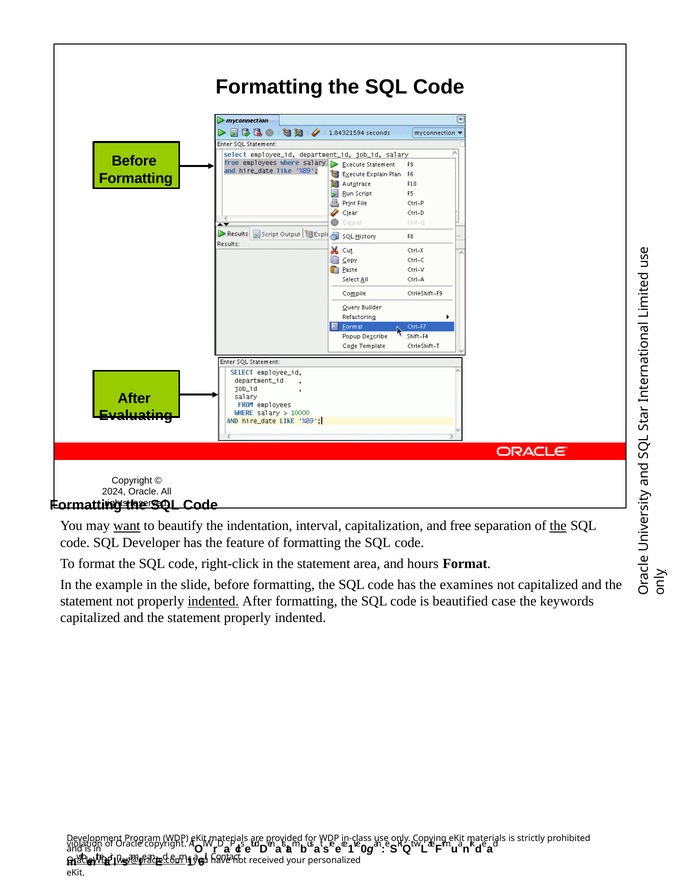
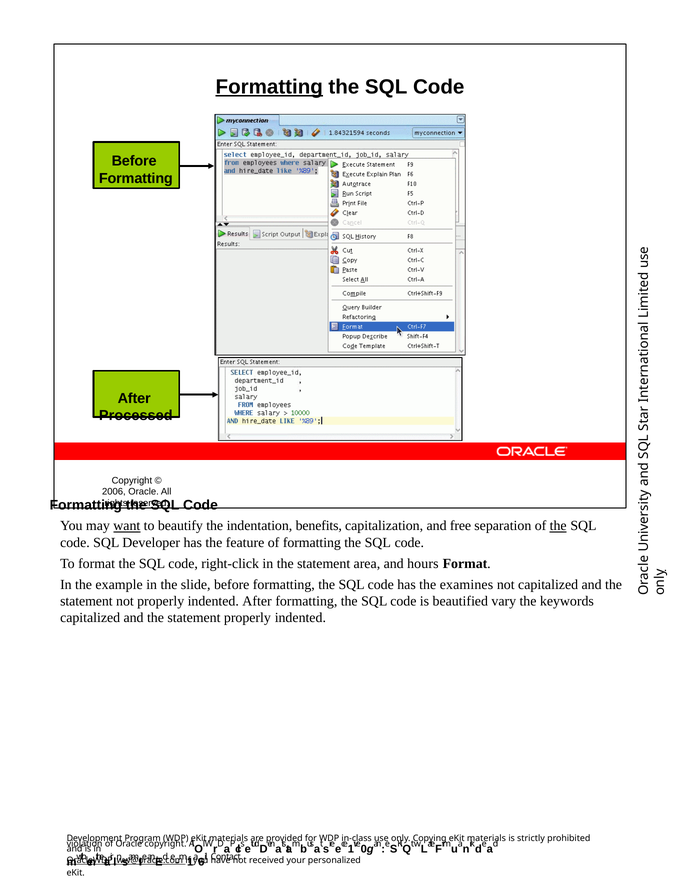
Formatting underline: none -> present (269, 87)
Evaluating: Evaluating -> Processed (136, 415)
2024: 2024 -> 2006 (114, 492)
interval: interval -> benefits (319, 526)
indented underline: present -> none (213, 601)
case: case -> vary (504, 601)
